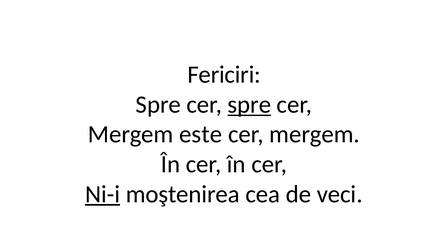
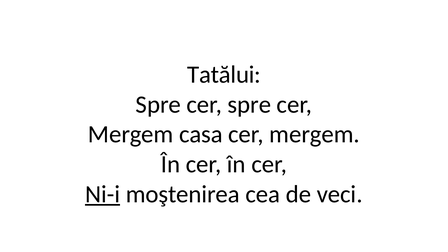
Fericiri: Fericiri -> Tatălui (224, 75)
spre underline: present -> none (249, 105)
este: este -> casa (201, 134)
